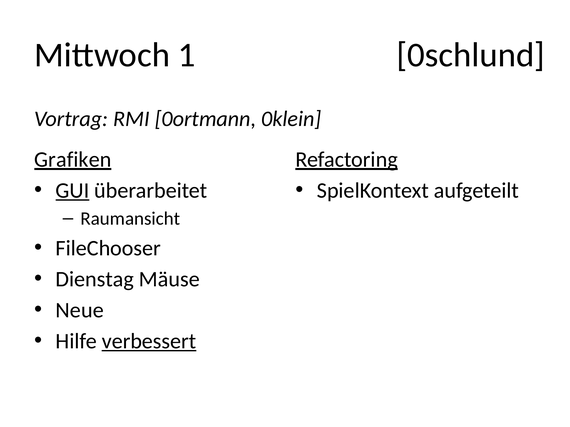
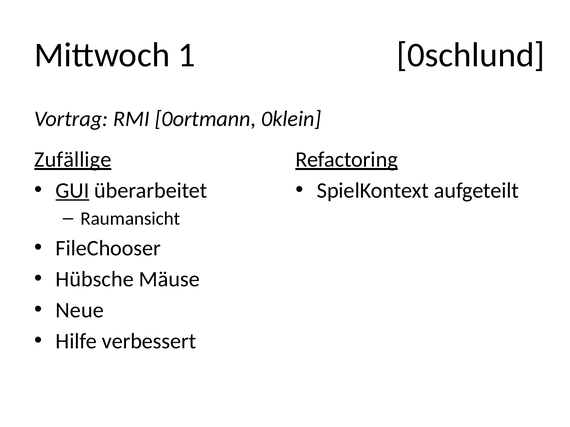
Grafiken: Grafiken -> Zufällige (73, 160)
Dienstag: Dienstag -> Hübsche (95, 279)
verbessert underline: present -> none (149, 342)
